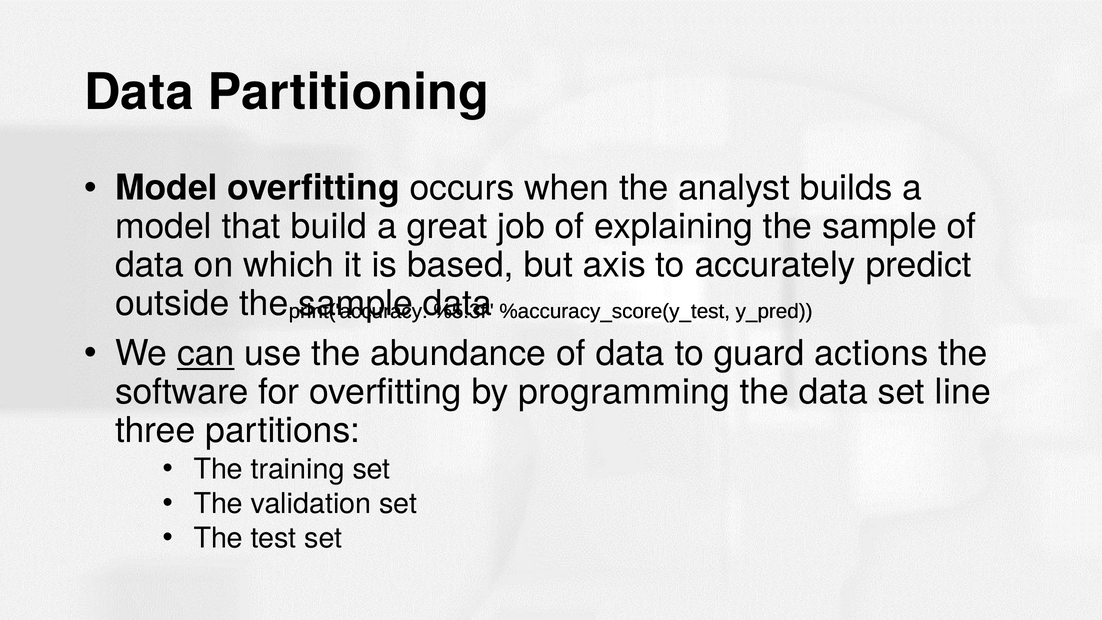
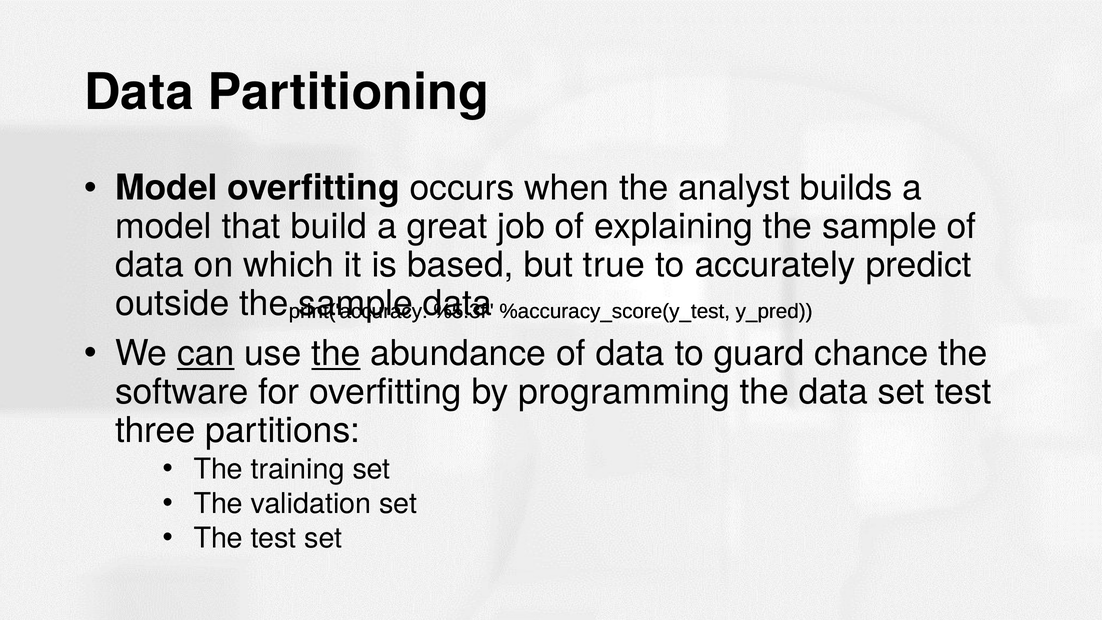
axis: axis -> true (614, 265)
the underline: none -> present (336, 353)
actions: actions -> chance (872, 353)
set line: line -> test (963, 392)
